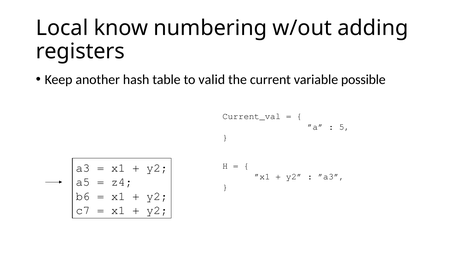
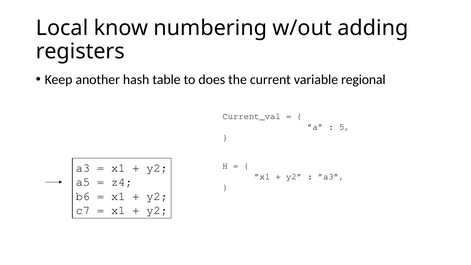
valid: valid -> does (212, 80)
possible: possible -> regional (363, 80)
